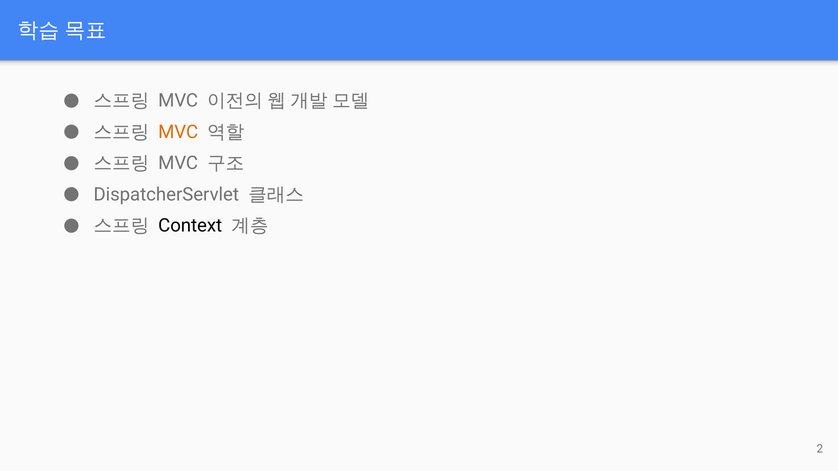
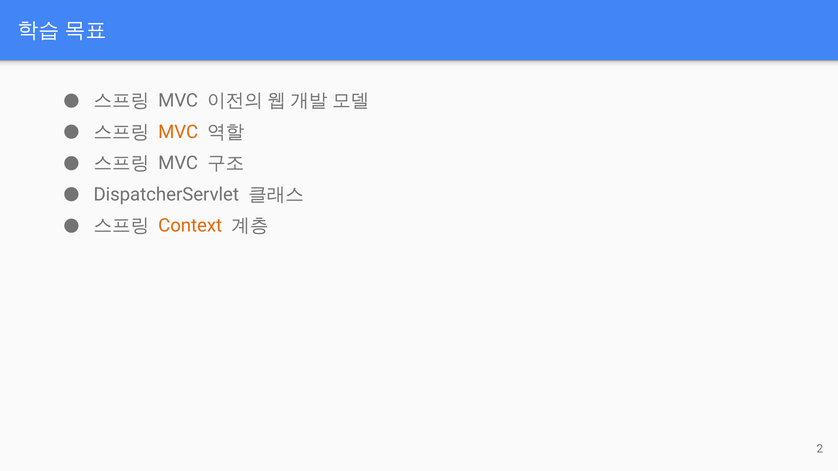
Context colour: black -> orange (190, 226)
